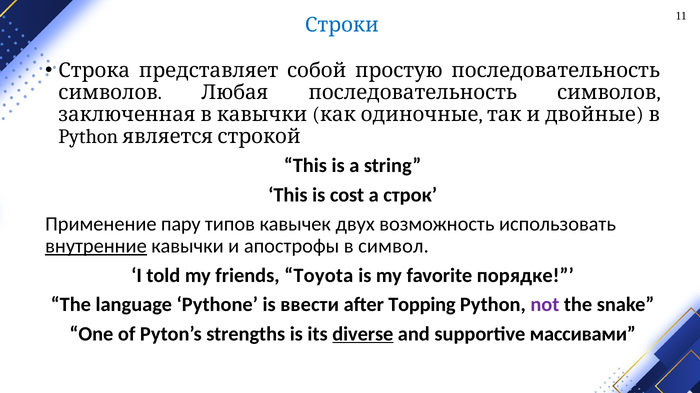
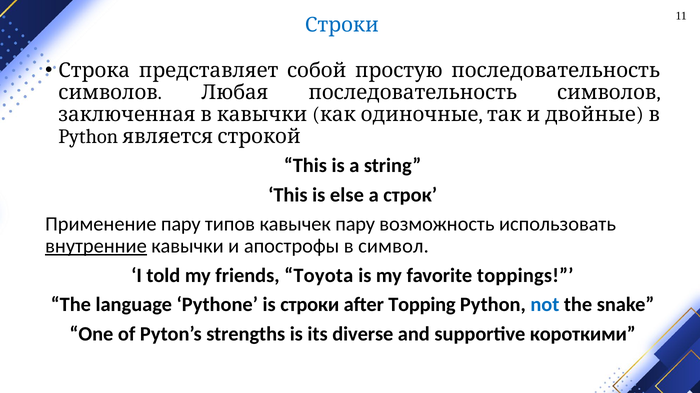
cost: cost -> else (347, 195)
кавычек двух: двух -> пару (355, 224)
порядке: порядке -> toppings (525, 276)
is ввести: ввести -> строки (310, 305)
not colour: purple -> blue (545, 305)
diverse underline: present -> none (363, 334)
массивами: массивами -> короткими (583, 334)
